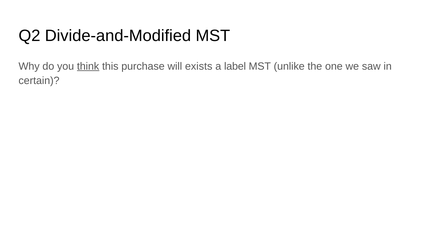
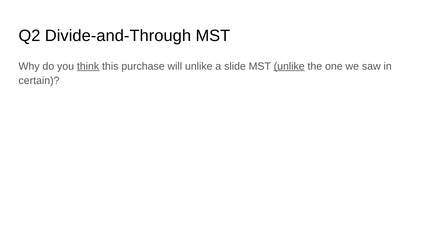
Divide-and-Modified: Divide-and-Modified -> Divide-and-Through (118, 36)
will exists: exists -> unlike (199, 66)
label: label -> slide (235, 66)
unlike underline: none -> present (289, 66)
